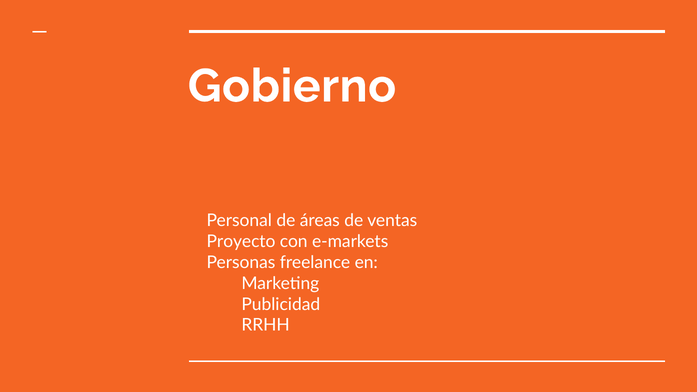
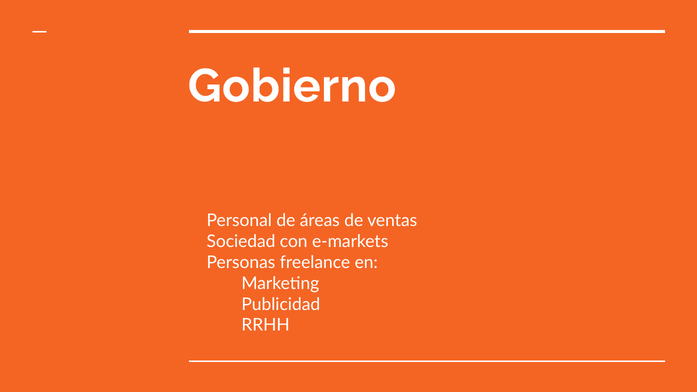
Proyecto: Proyecto -> Sociedad (241, 242)
